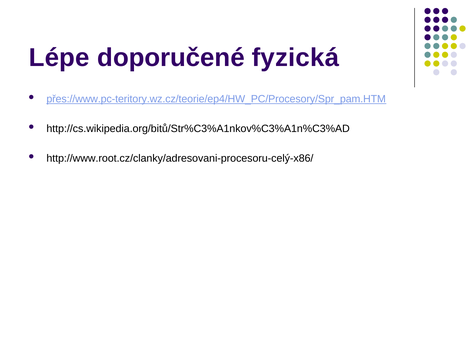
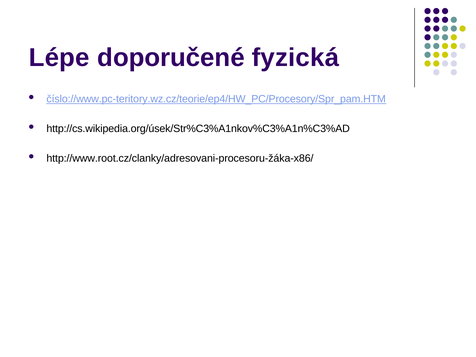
přes://www.pc-teritory.wz.cz/teorie/ep4/HW_PC/Procesory/Spr_pam.HTM: přes://www.pc-teritory.wz.cz/teorie/ep4/HW_PC/Procesory/Spr_pam.HTM -> číslo://www.pc-teritory.wz.cz/teorie/ep4/HW_PC/Procesory/Spr_pam.HTM (216, 99)
http://cs.wikipedia.org/bitů/Str%C3%A1nkov%C3%A1n%C3%AD: http://cs.wikipedia.org/bitů/Str%C3%A1nkov%C3%A1n%C3%AD -> http://cs.wikipedia.org/úsek/Str%C3%A1nkov%C3%A1n%C3%AD (198, 129)
http://www.root.cz/clanky/adresovani-procesoru-celý-x86/: http://www.root.cz/clanky/adresovani-procesoru-celý-x86/ -> http://www.root.cz/clanky/adresovani-procesoru-žáka-x86/ (180, 158)
